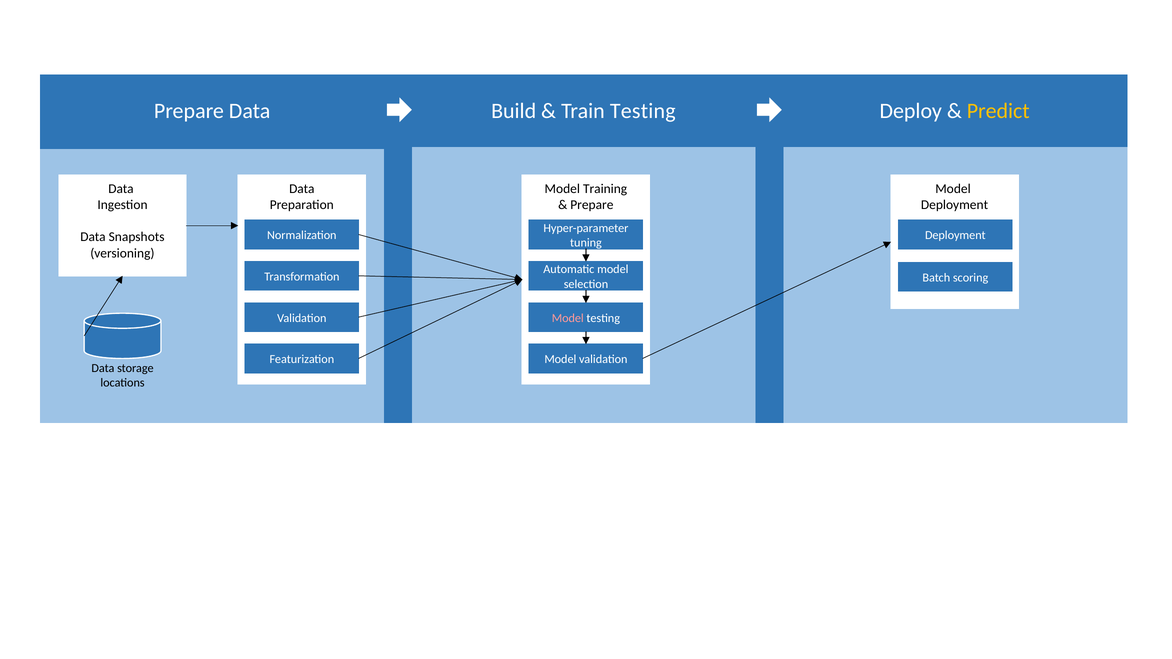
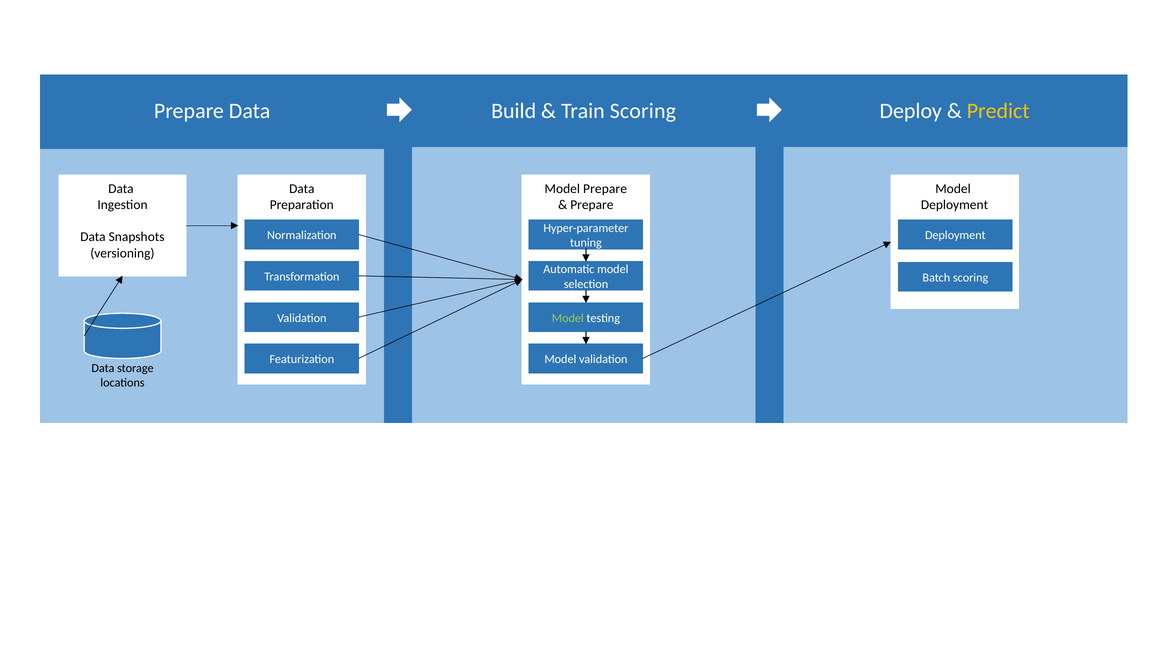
Train Testing: Testing -> Scoring (643, 111)
Model Training: Training -> Prepare (605, 189)
Model colour: pink -> light green (568, 318)
